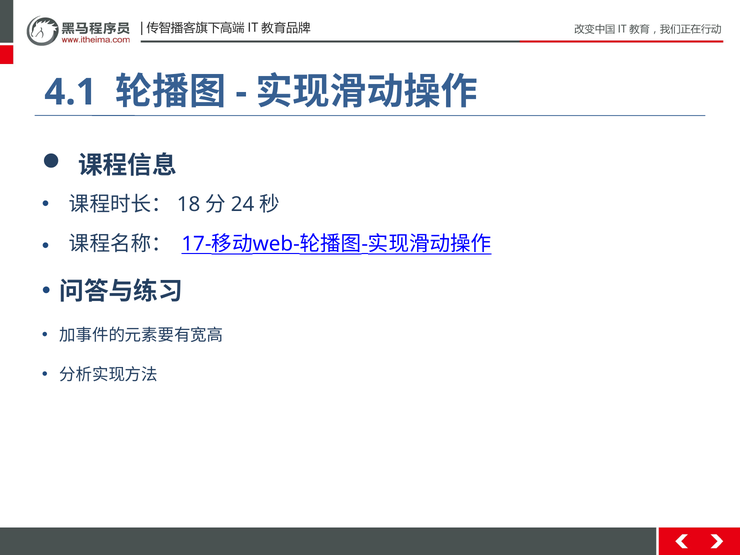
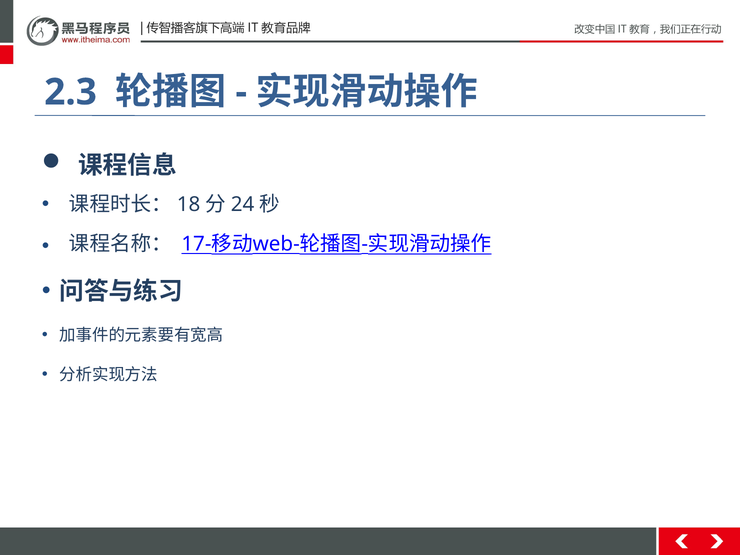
4.1: 4.1 -> 2.3 (71, 92)
